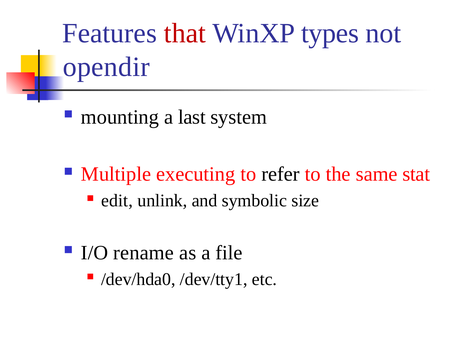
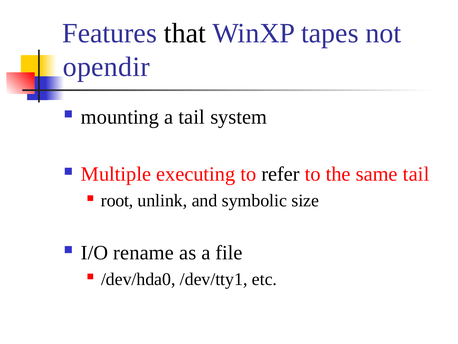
that colour: red -> black (185, 33)
types: types -> tapes (330, 33)
a last: last -> tail (192, 117)
same stat: stat -> tail (416, 174)
edit: edit -> root (117, 200)
